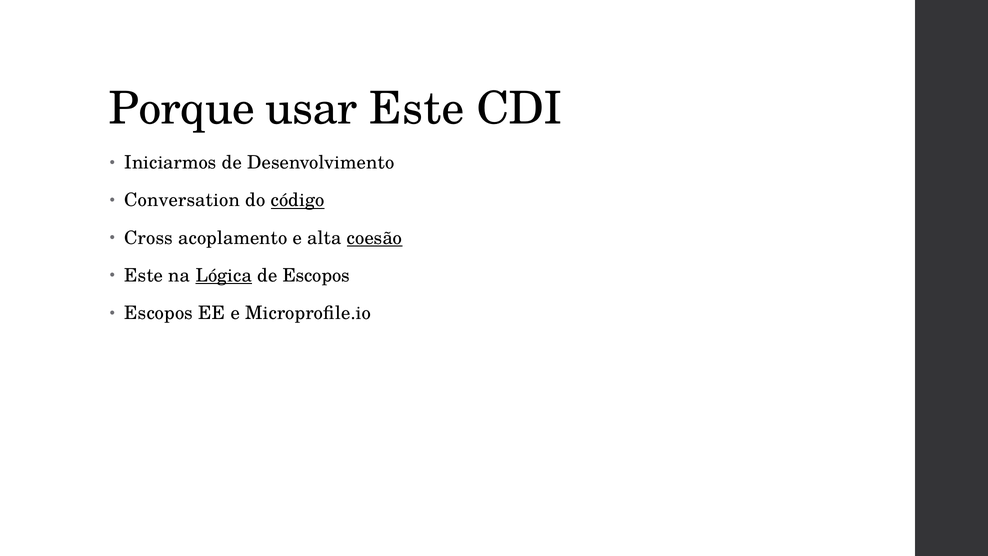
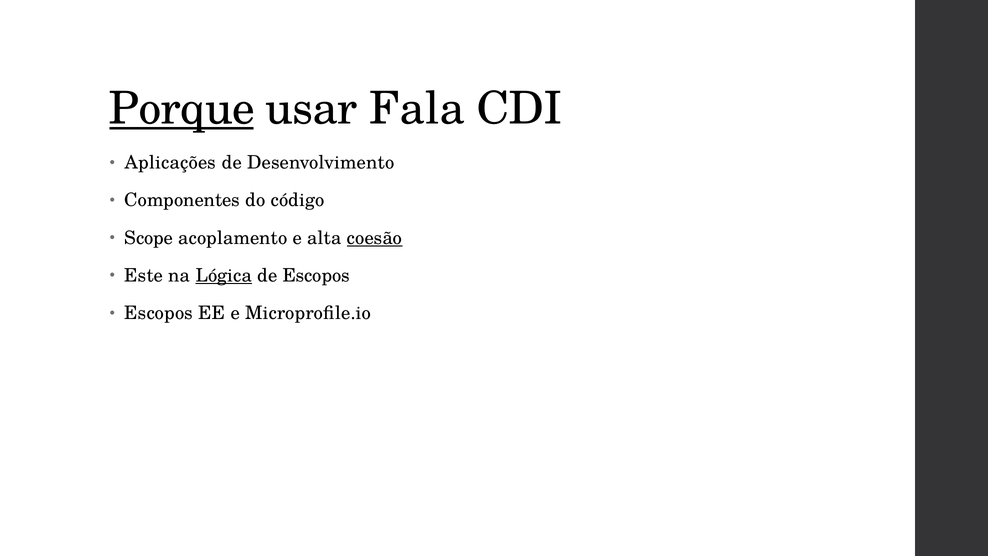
Porque underline: none -> present (182, 109)
usar Este: Este -> Fala (417, 109)
Iniciarmos: Iniciarmos -> Aplicações (170, 163)
Conversation: Conversation -> Componentes (182, 200)
código underline: present -> none (298, 200)
Cross: Cross -> Scope (149, 238)
